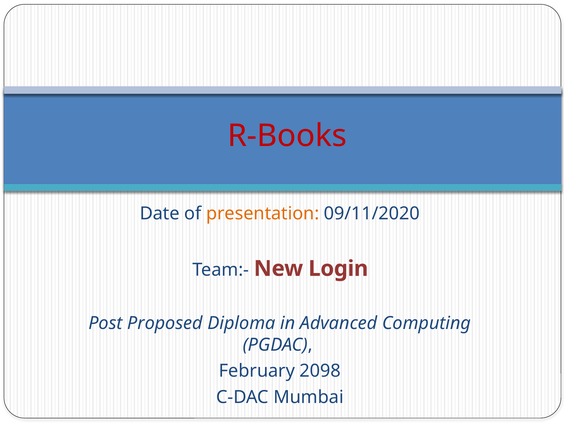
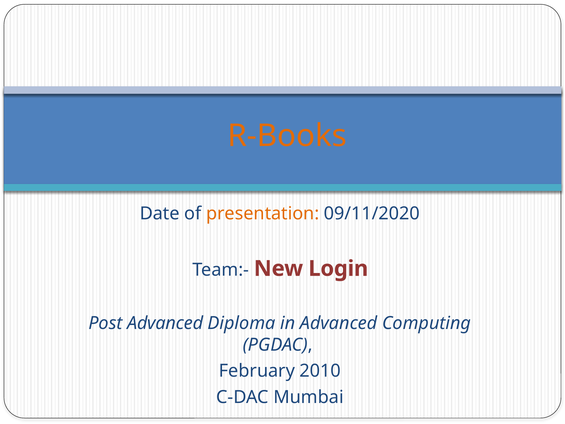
R-Books colour: red -> orange (287, 136)
Post Proposed: Proposed -> Advanced (165, 323)
2098: 2098 -> 2010 (320, 371)
